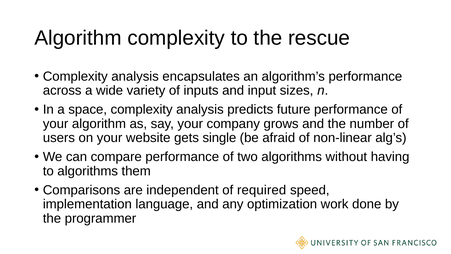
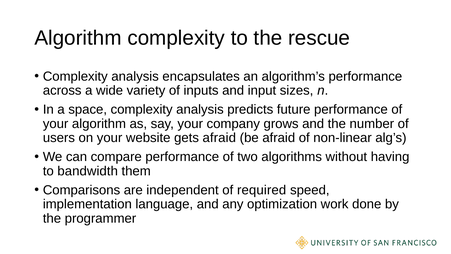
gets single: single -> afraid (219, 138)
to algorithms: algorithms -> bandwidth (88, 171)
